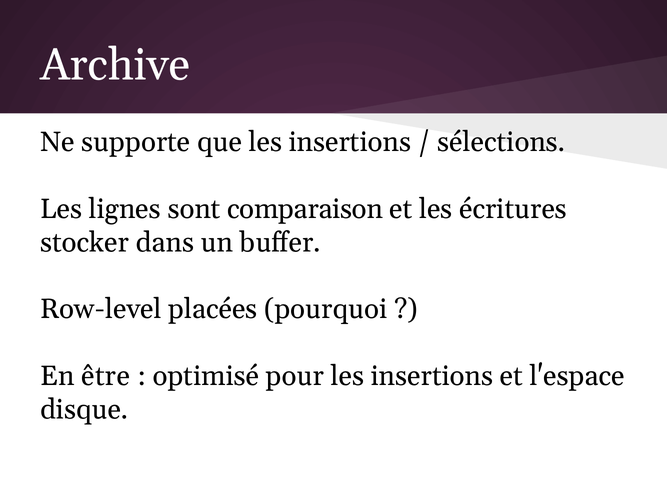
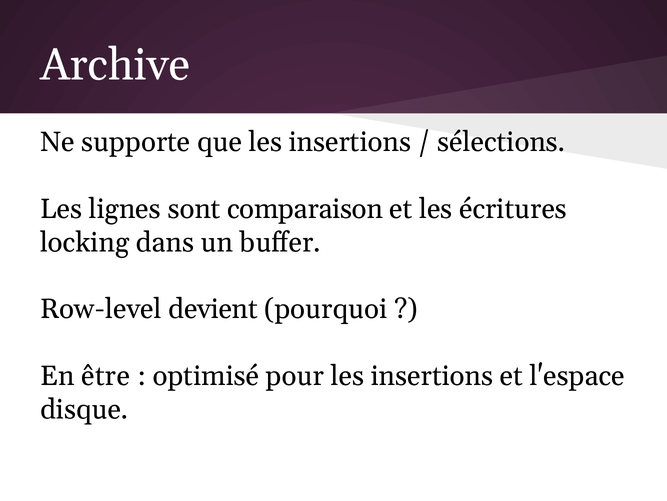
stocker: stocker -> locking (85, 242)
placées: placées -> devient (213, 309)
